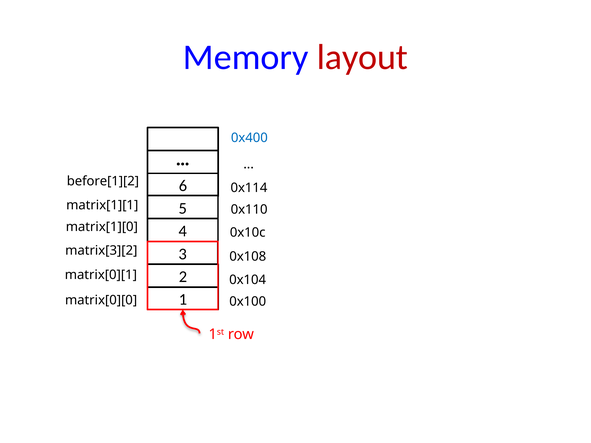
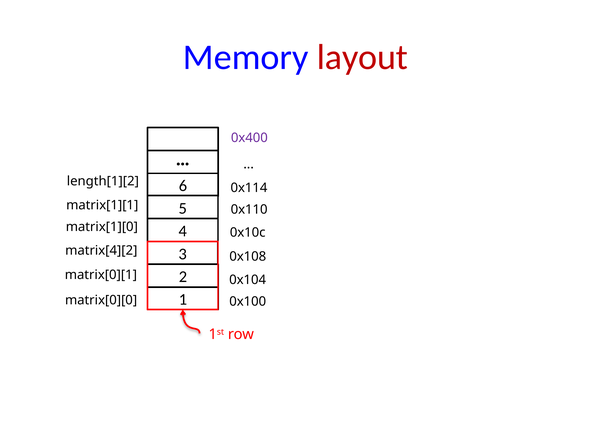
0x400 colour: blue -> purple (249, 138)
before[1][2: before[1][2 -> length[1][2 (103, 181)
matrix[3][2: matrix[3][2 -> matrix[4][2 (101, 251)
